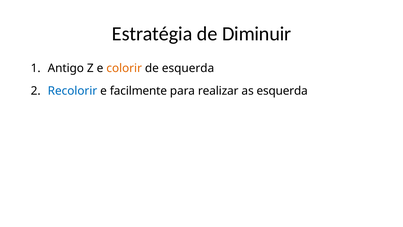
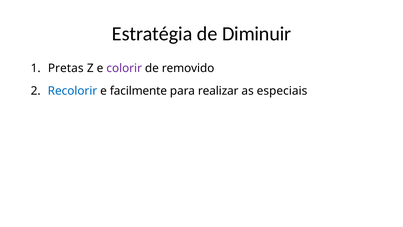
Antigo: Antigo -> Pretas (66, 68)
colorir colour: orange -> purple (124, 68)
de esquerda: esquerda -> removido (188, 68)
as esquerda: esquerda -> especiais (282, 91)
